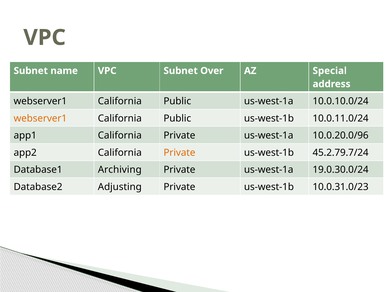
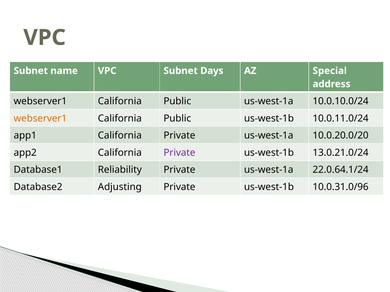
Over: Over -> Days (212, 71)
10.0.20.0/96: 10.0.20.0/96 -> 10.0.20.0/20 (341, 136)
Private colour: orange -> purple (179, 153)
45.2.79.7/24: 45.2.79.7/24 -> 13.0.21.0/24 (341, 153)
Archiving: Archiving -> Reliability (120, 170)
19.0.30.0/24: 19.0.30.0/24 -> 22.0.64.1/24 (341, 170)
10.0.31.0/23: 10.0.31.0/23 -> 10.0.31.0/96 (341, 187)
